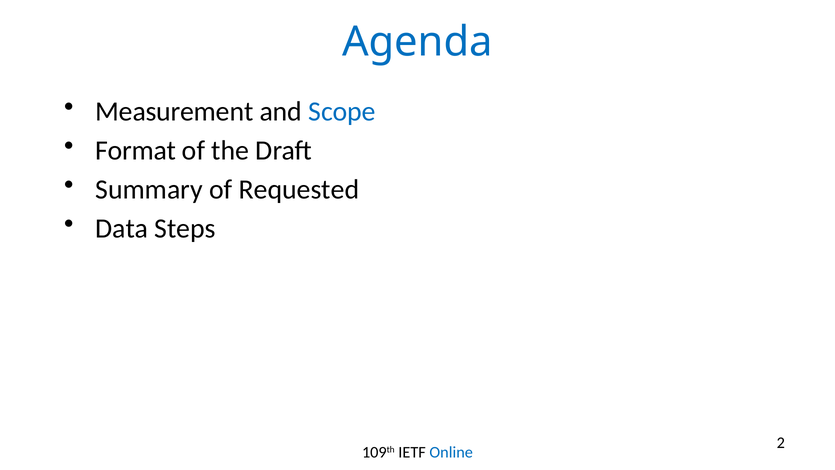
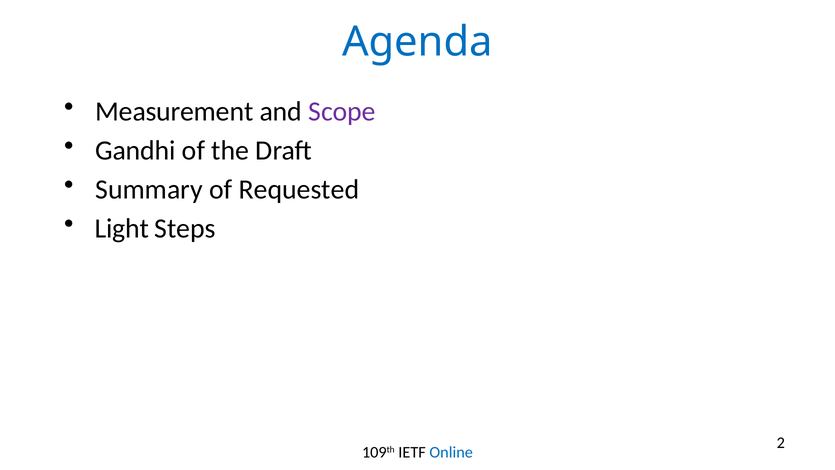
Scope colour: blue -> purple (342, 112)
Format: Format -> Gandhi (136, 151)
Data: Data -> Light (122, 228)
